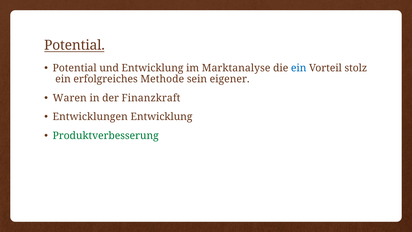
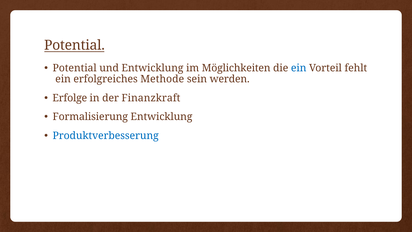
Marktanalyse: Marktanalyse -> Möglichkeiten (236, 68)
stolz: stolz -> fehlt (356, 68)
eigener: eigener -> werden (230, 79)
Waren: Waren -> Erfolge (70, 98)
Entwicklungen: Entwicklungen -> Formalisierung (90, 117)
Produktverbesserung colour: green -> blue (106, 136)
